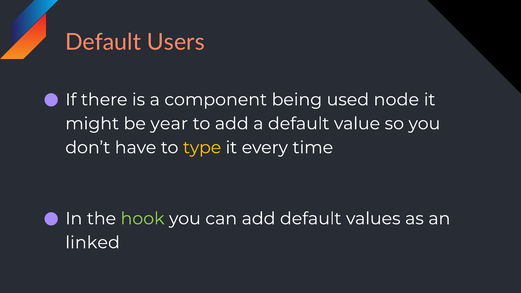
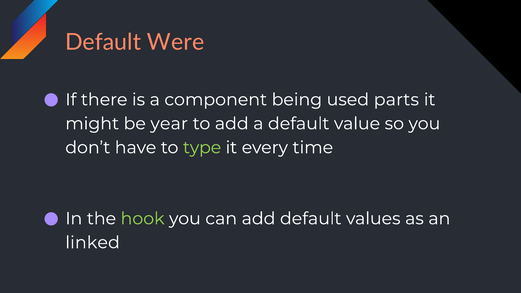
Users: Users -> Were (176, 42)
node: node -> parts (396, 100)
type colour: yellow -> light green (202, 148)
